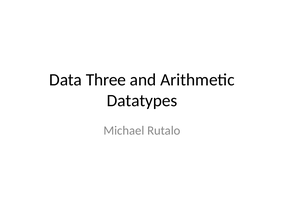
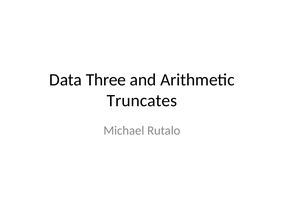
Datatypes: Datatypes -> Truncates (142, 101)
